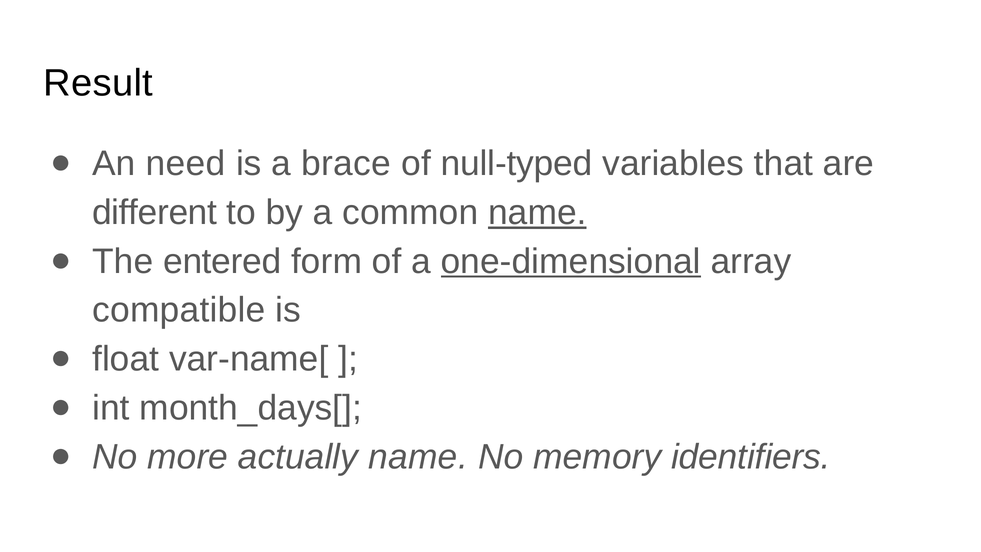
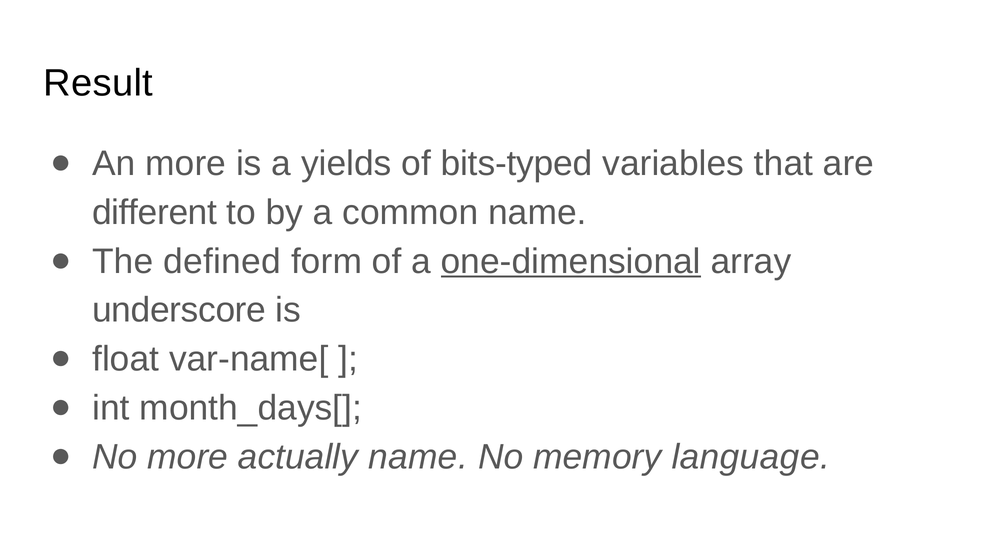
An need: need -> more (186, 164)
brace: brace -> yields (346, 164)
null-typed: null-typed -> bits-typed (517, 164)
name underline: present -> none (537, 212)
entered: entered -> defined (222, 261)
compatible: compatible -> underscore (179, 310)
identifiers: identifiers -> language (751, 457)
